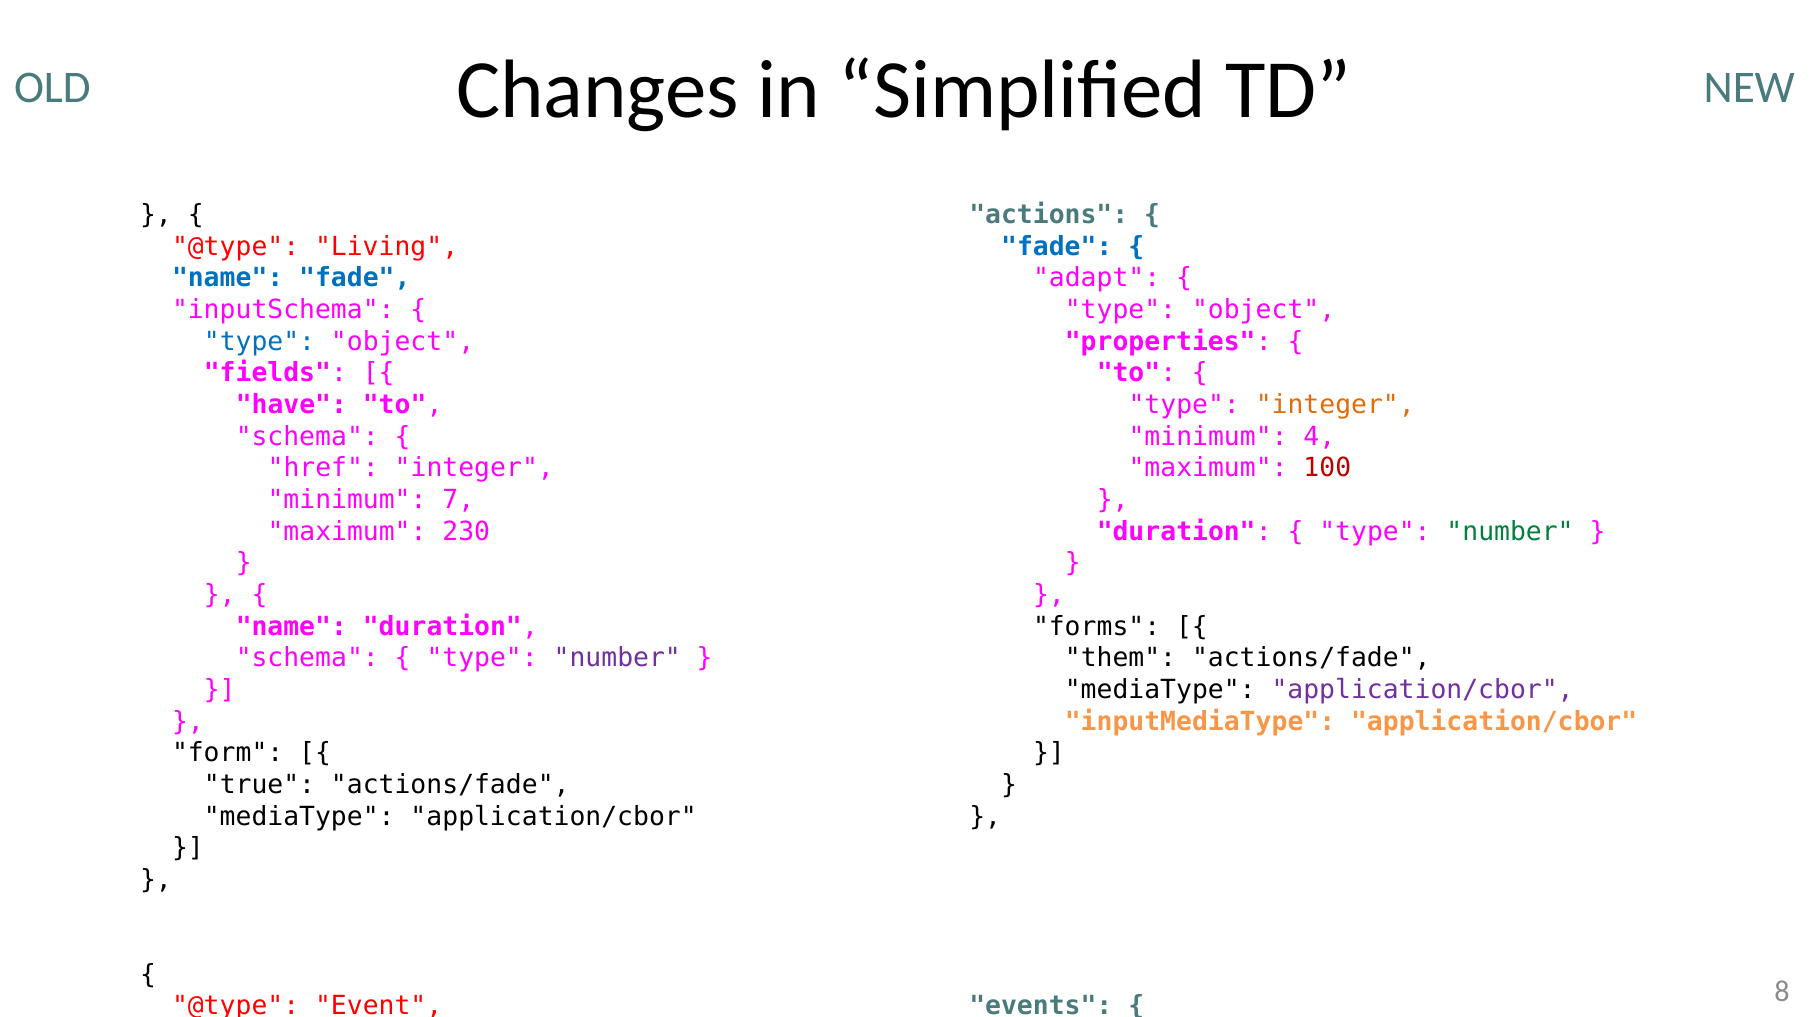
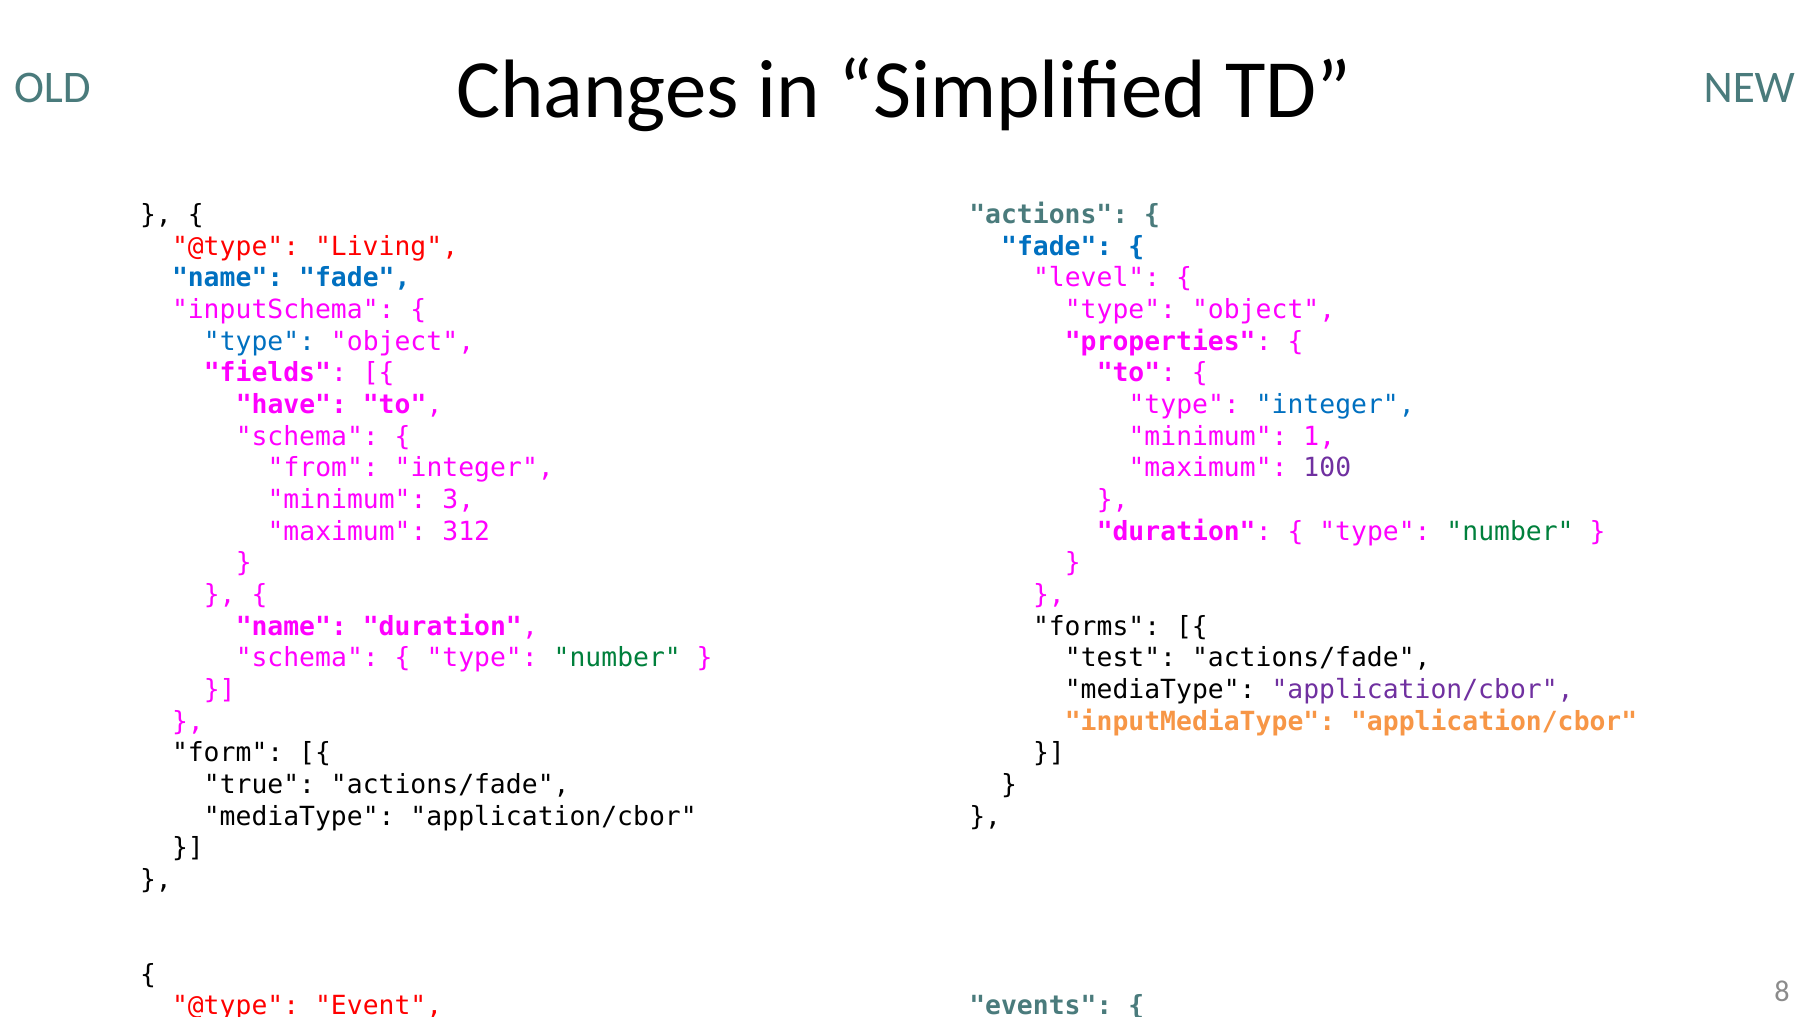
adapt: adapt -> level (1097, 278)
integer colour: orange -> blue (1335, 405)
4: 4 -> 1 (1319, 436)
href: href -> from (323, 468)
100 colour: red -> purple (1327, 468)
7: 7 -> 3 (458, 500)
230: 230 -> 312 (466, 531)
number colour: purple -> green (617, 658)
them: them -> test (1121, 658)
